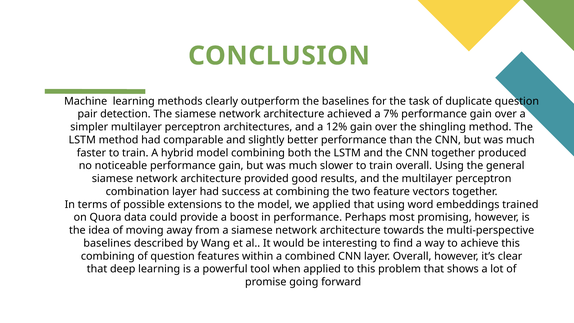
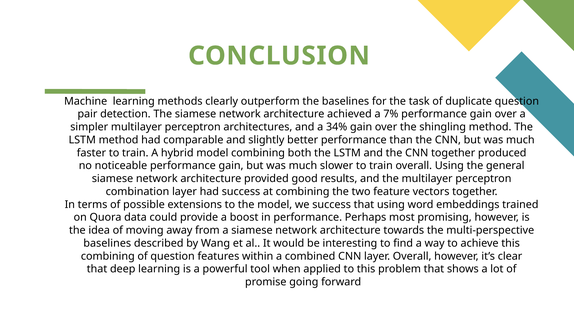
12%: 12% -> 34% (337, 127)
we applied: applied -> success (332, 204)
